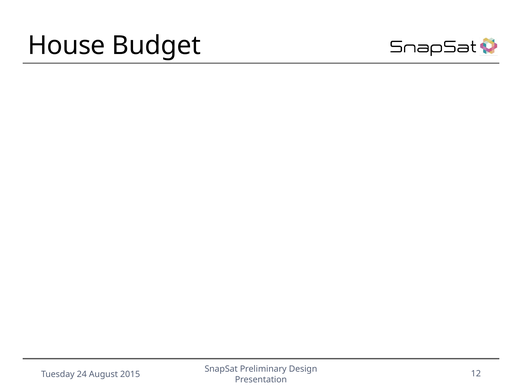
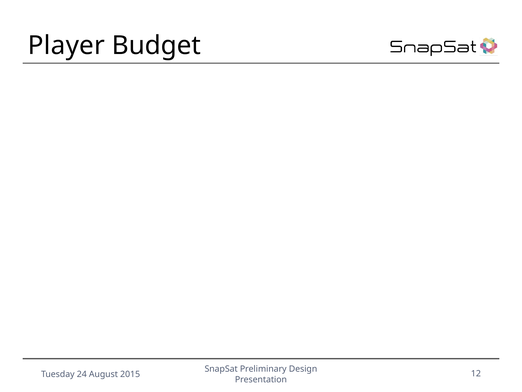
House: House -> Player (66, 46)
